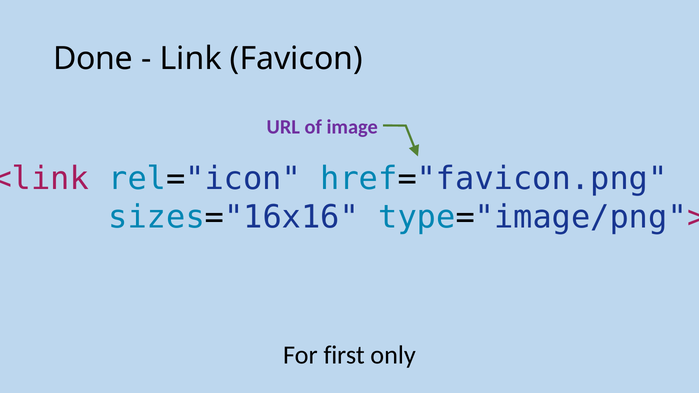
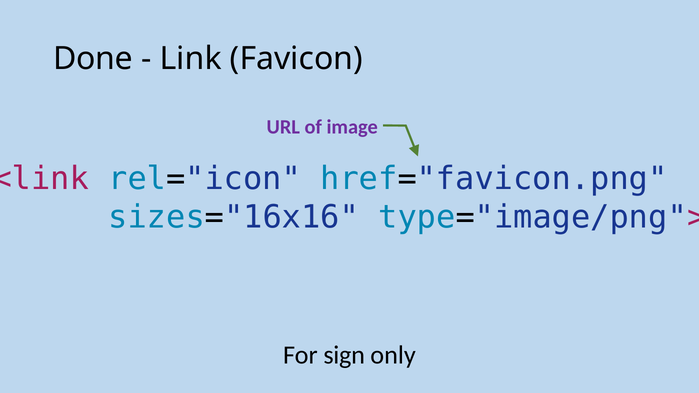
first: first -> sign (344, 355)
